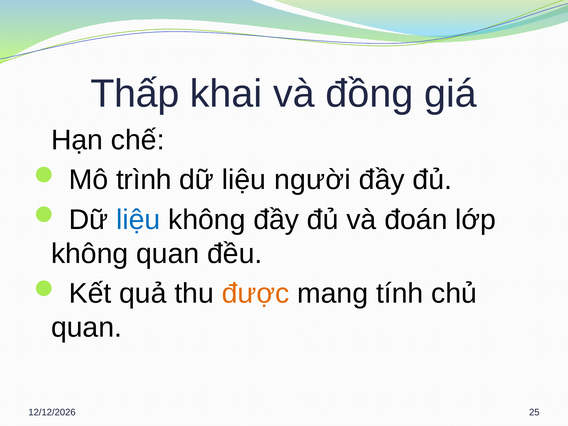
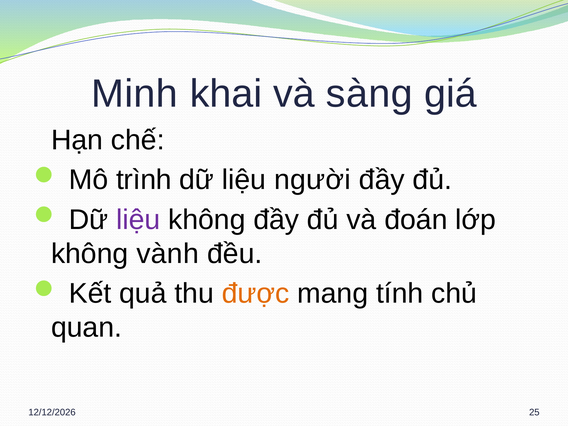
Thấp: Thấp -> Minh (135, 94)
đồng: đồng -> sàng (369, 94)
liệu colour: blue -> purple (138, 220)
không quan: quan -> vành (168, 254)
